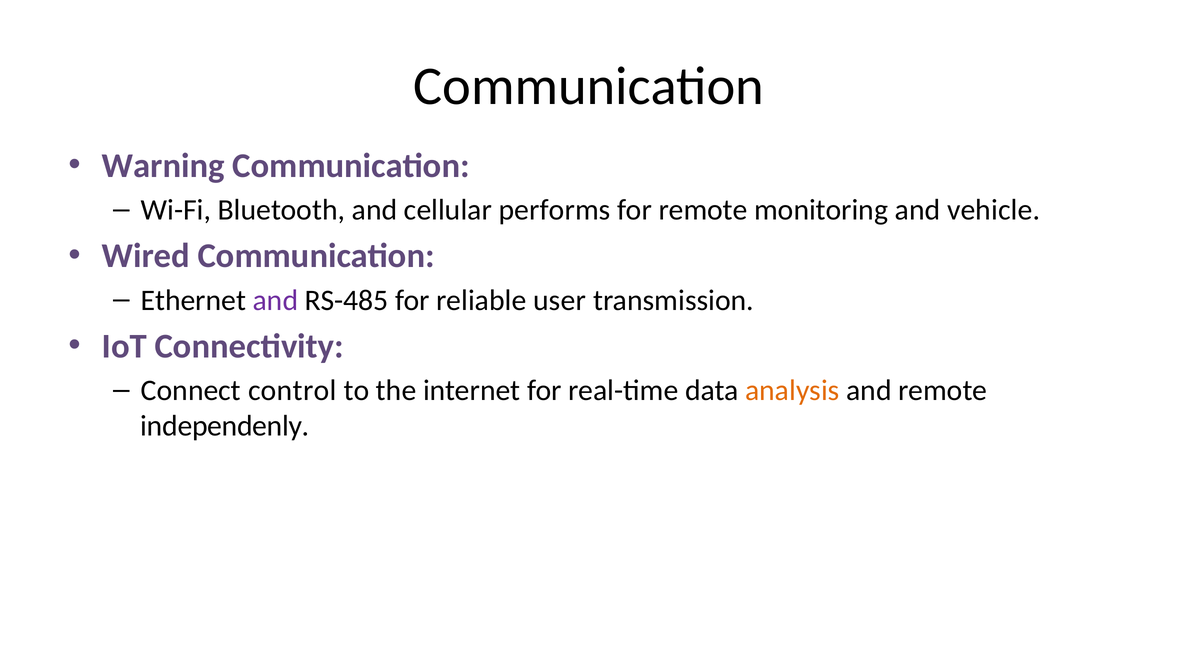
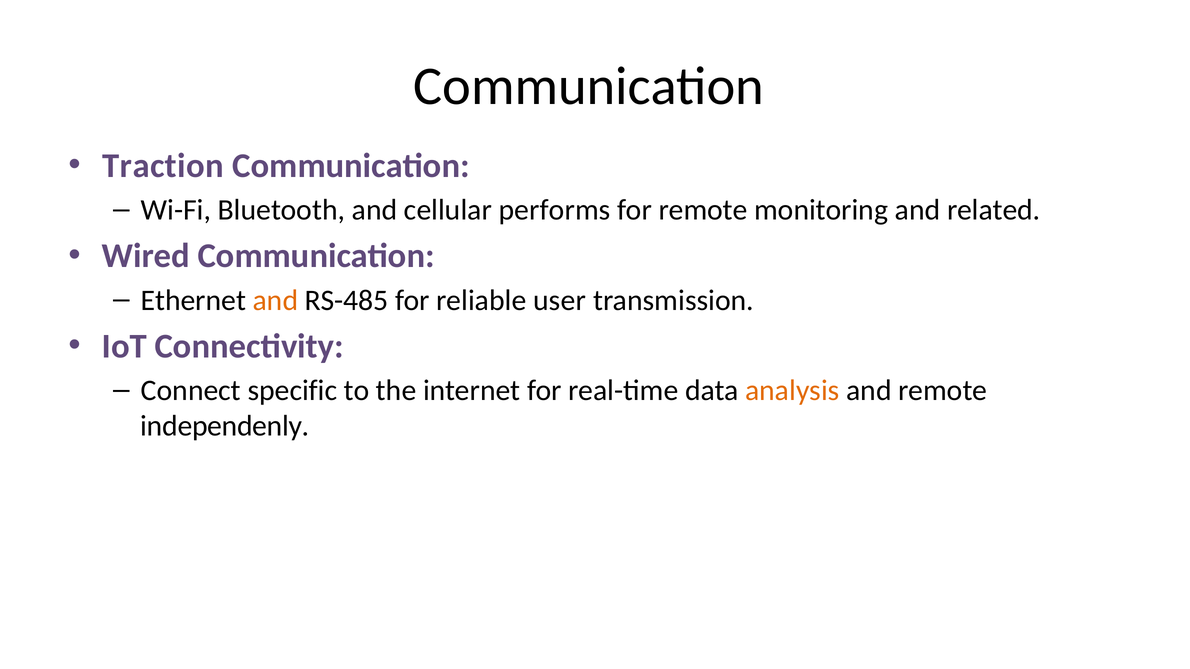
Warning: Warning -> Traction (163, 166)
vehicle: vehicle -> related (994, 210)
and colour: purple -> orange (275, 300)
control: control -> specific (292, 391)
